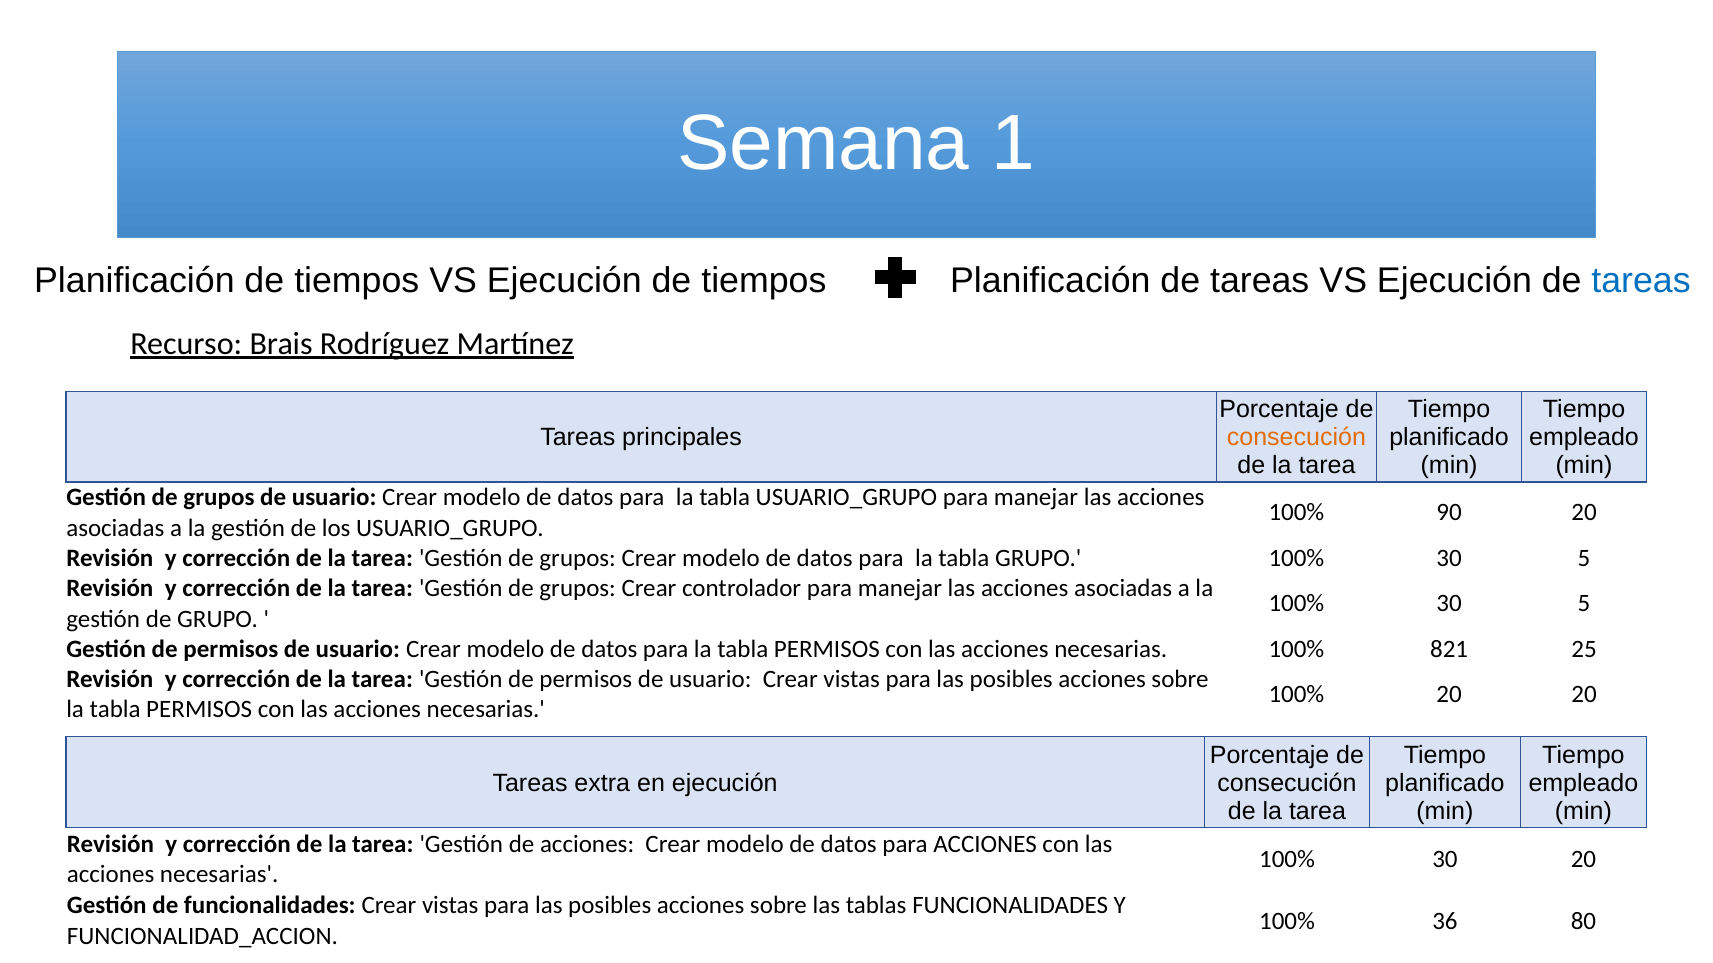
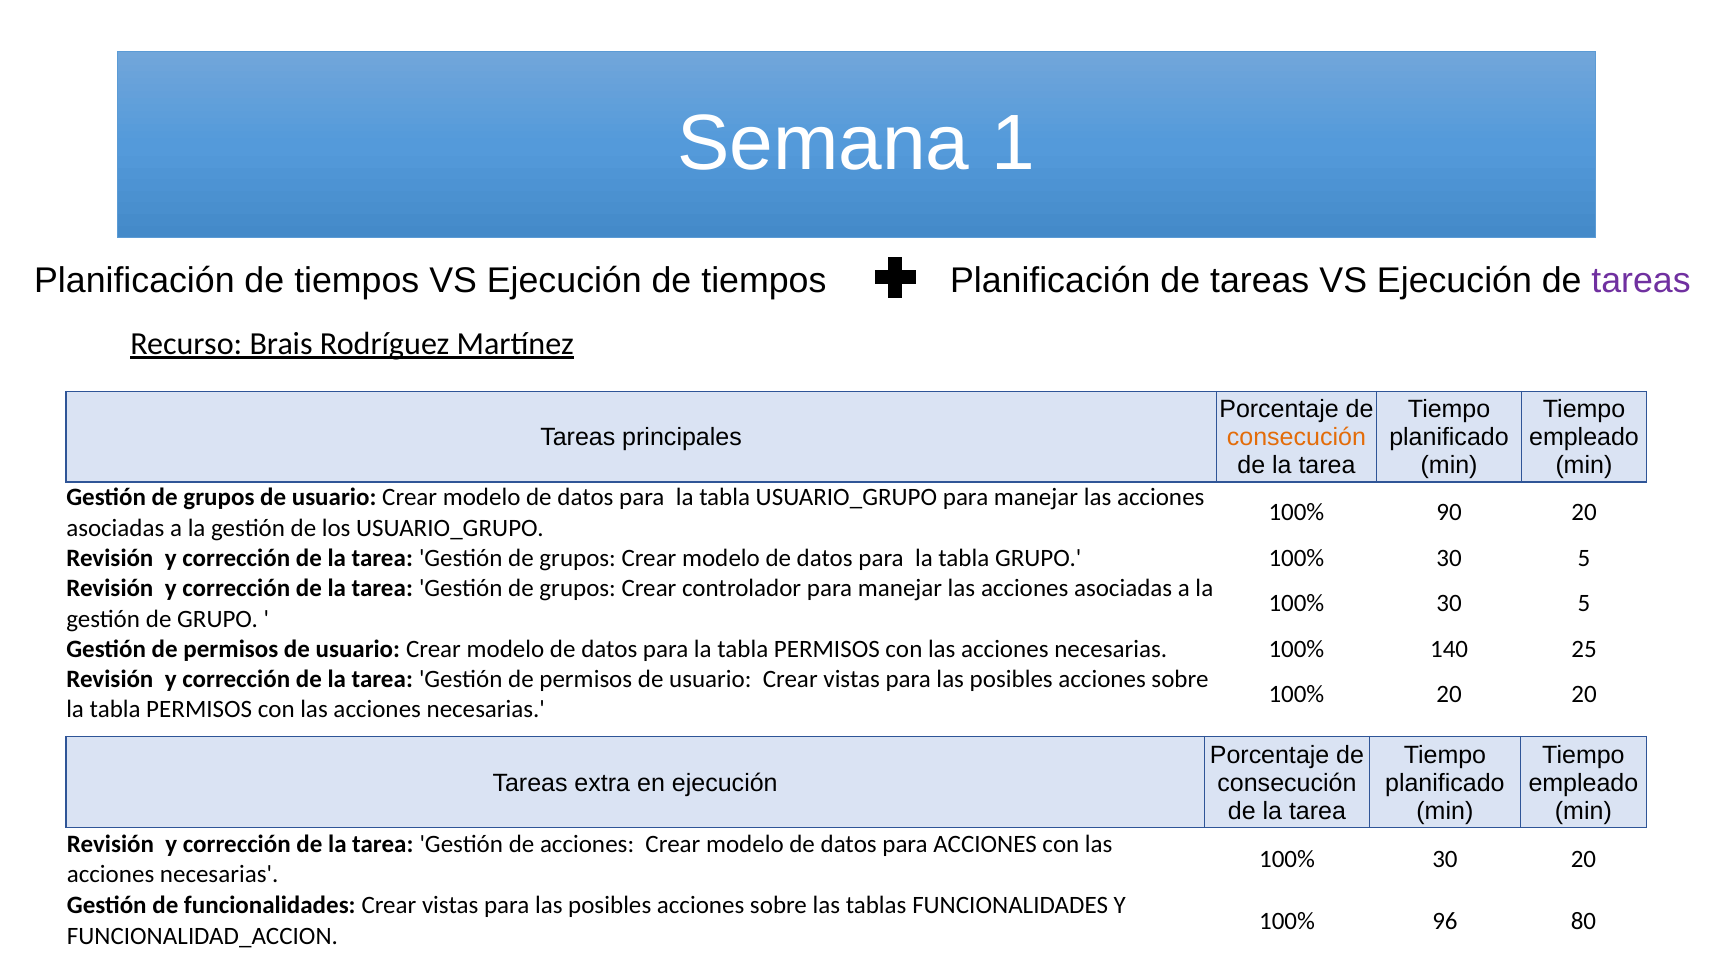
tareas colour: blue -> purple (1641, 281)
821: 821 -> 140 (1449, 649)
36: 36 -> 96 (1445, 921)
